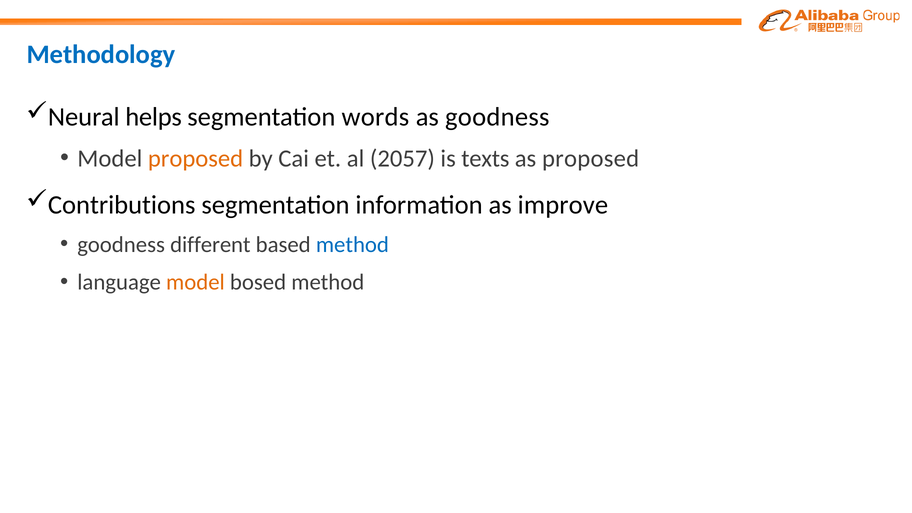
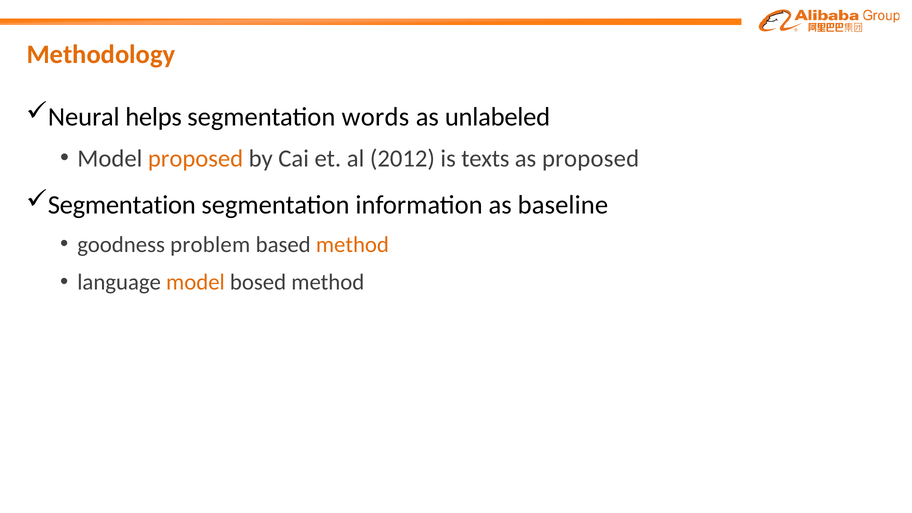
Methodology colour: blue -> orange (101, 55)
as goodness: goodness -> unlabeled (498, 117)
2057: 2057 -> 2012 (402, 158)
Contributions: Contributions -> Segmentation (122, 205)
improve: improve -> baseline (563, 205)
different: different -> problem (210, 245)
method colour: blue -> orange (352, 245)
